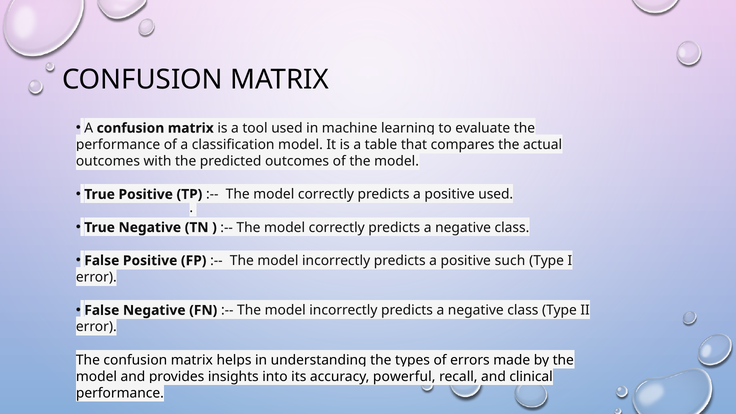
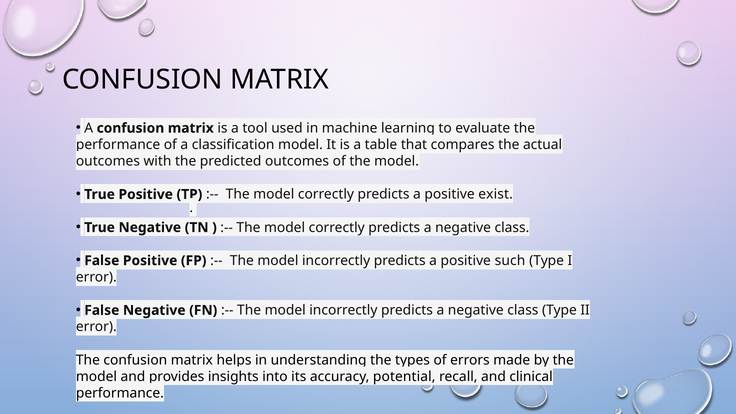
positive used: used -> exist (496, 194)
powerful: powerful -> potential (404, 377)
